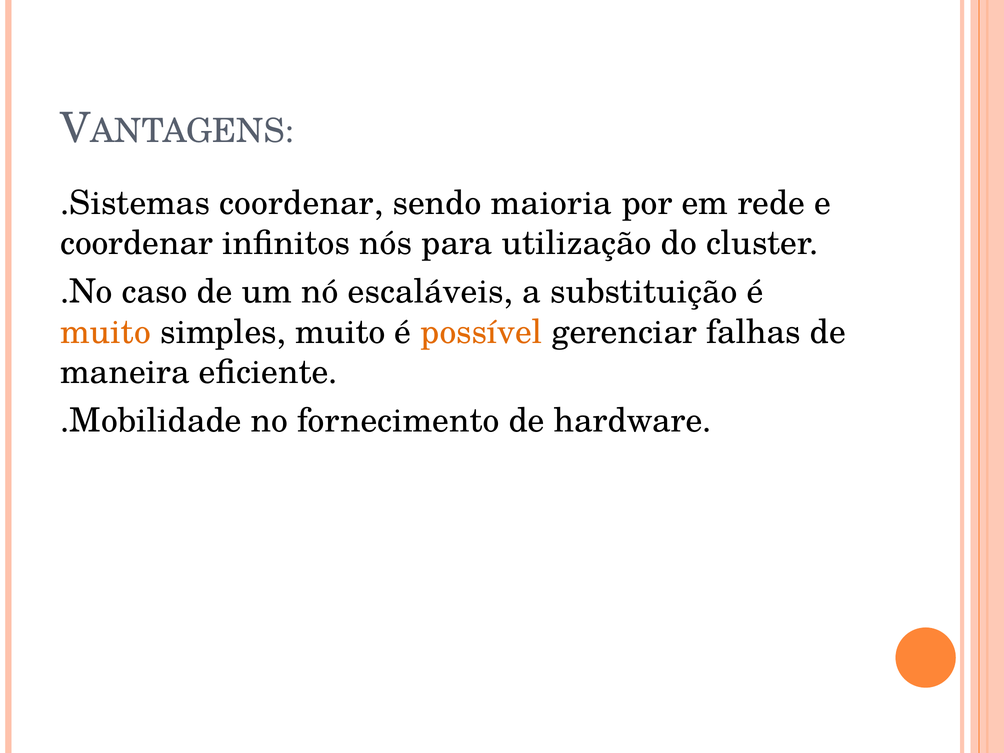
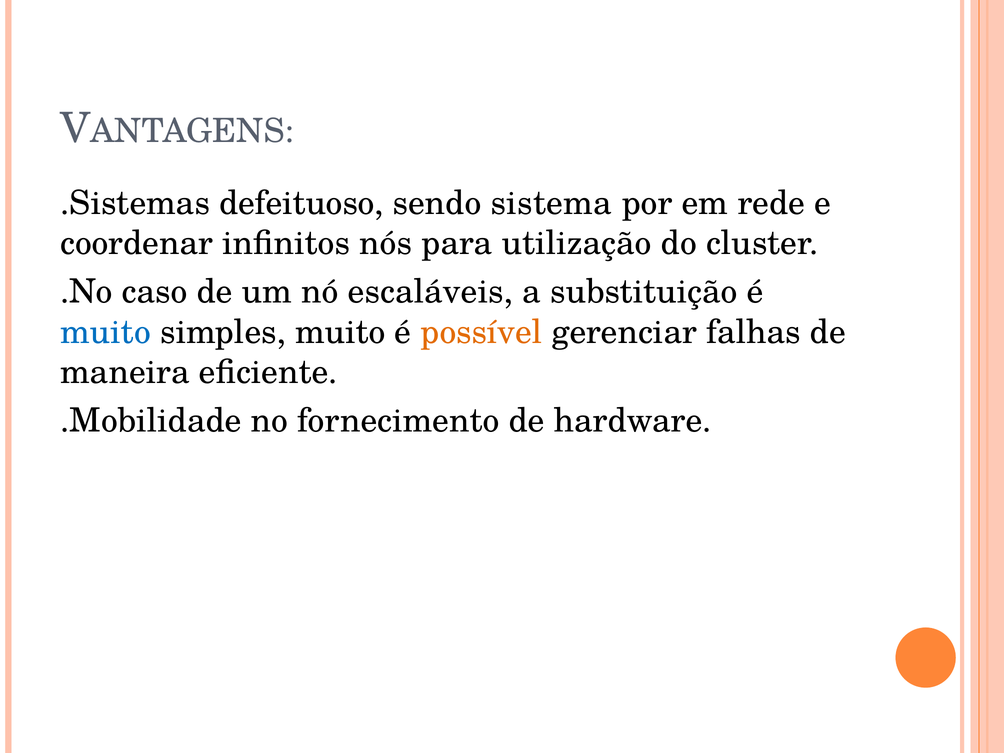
.Sistemas coordenar: coordenar -> defeituoso (302, 203)
maioria: maioria -> sistema (551, 203)
muito colour: orange -> blue (105, 332)
